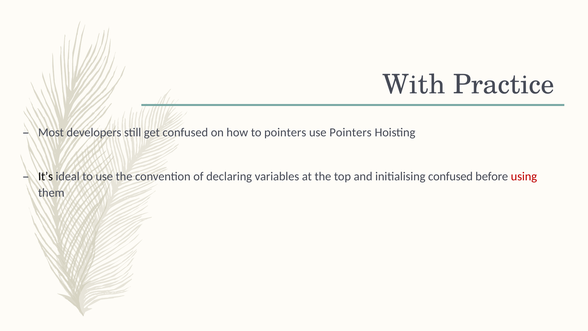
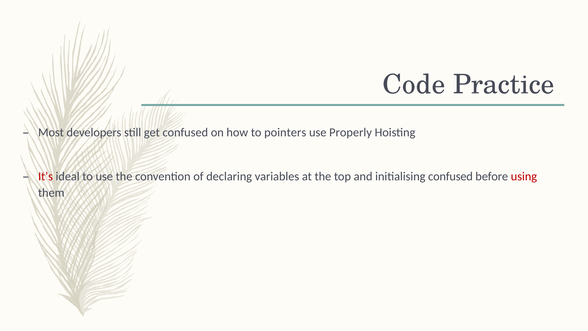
With: With -> Code (414, 85)
use Pointers: Pointers -> Properly (351, 132)
It’s colour: black -> red (46, 176)
